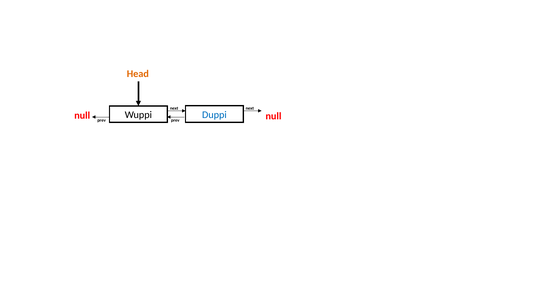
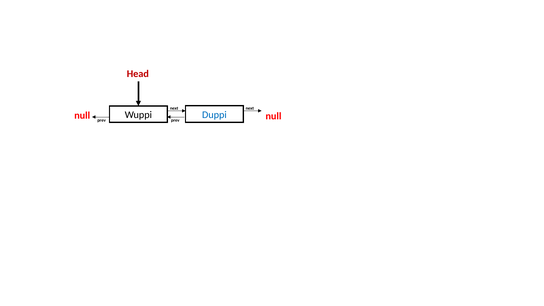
Head colour: orange -> red (138, 74)
